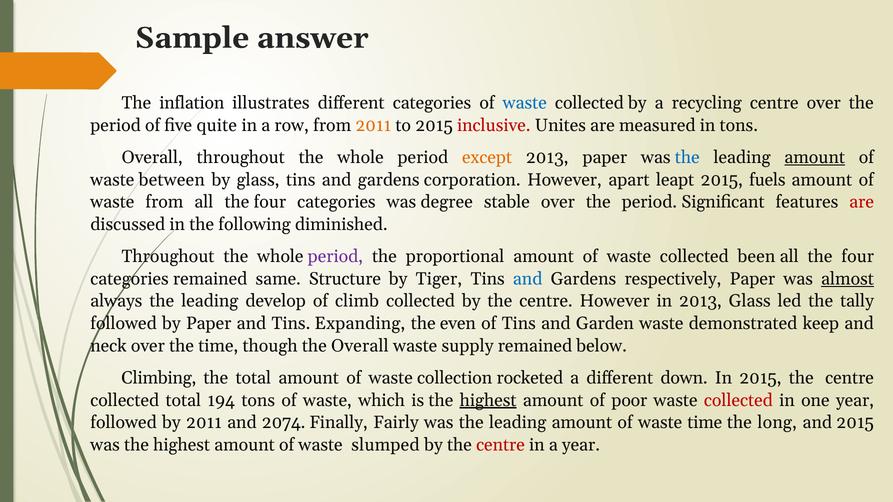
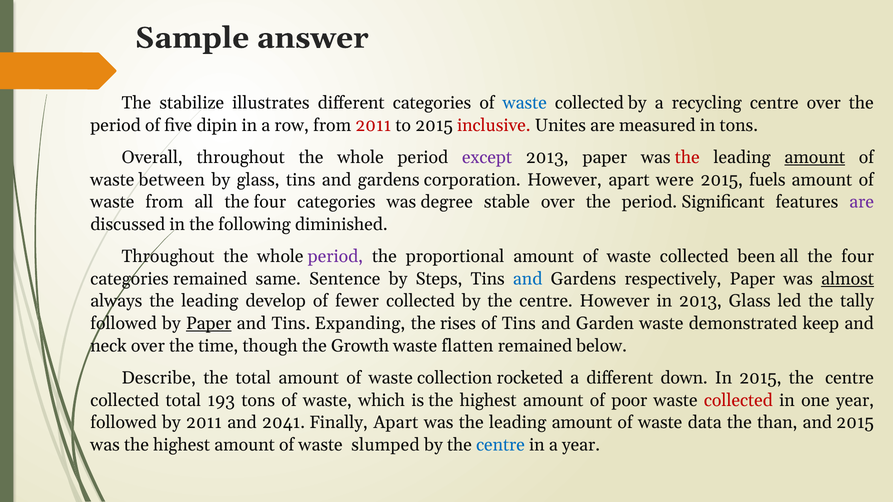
inflation: inflation -> stabilize (192, 103)
quite: quite -> dipin (217, 126)
2011 colour: orange -> red (373, 126)
except colour: orange -> purple (487, 157)
the colour: blue -> red (687, 157)
leapt: leapt -> were (675, 180)
are colour: red -> purple (862, 202)
Structure: Structure -> Sentence (345, 279)
Tiger: Tiger -> Steps (439, 279)
climb: climb -> fewer (357, 301)
Paper underline: none -> present (209, 324)
even: even -> rises (458, 324)
the Overall: Overall -> Growth (360, 346)
supply: supply -> flatten (467, 346)
Climbing: Climbing -> Describe (159, 378)
194: 194 -> 193 (221, 401)
highest underline: present -> none (488, 401)
2074: 2074 -> 2041 (284, 423)
Finally Fairly: Fairly -> Apart (396, 423)
waste time: time -> data (705, 423)
long: long -> than (777, 423)
centre colour: red -> blue (500, 445)
